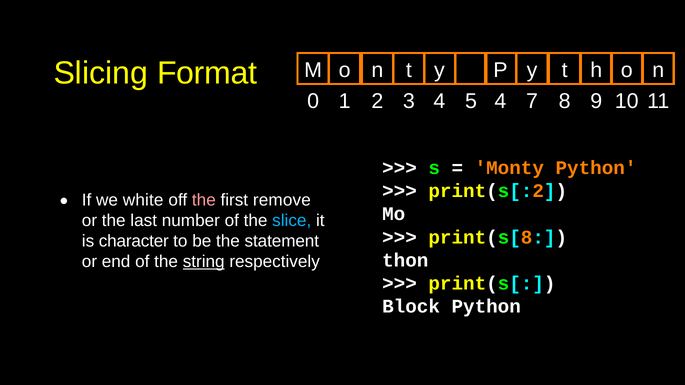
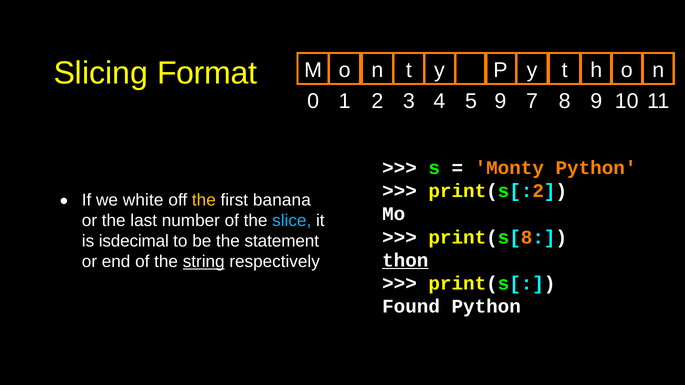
5 4: 4 -> 9 (500, 101)
the colour: pink -> yellow (204, 200)
remove: remove -> banana (282, 200)
character: character -> isdecimal (134, 241)
thon underline: none -> present (405, 260)
Block: Block -> Found (411, 307)
